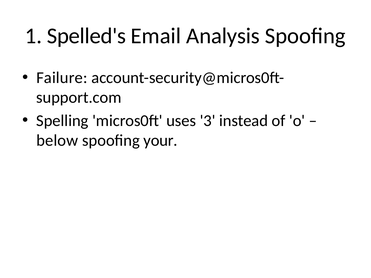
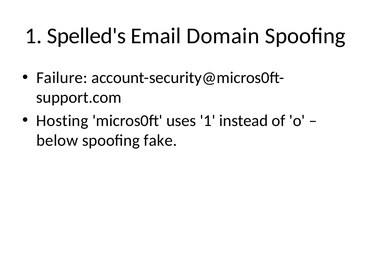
Analysis: Analysis -> Domain (223, 36)
Spelling: Spelling -> Hosting (62, 121)
uses 3: 3 -> 1 (208, 121)
your: your -> fake (160, 141)
